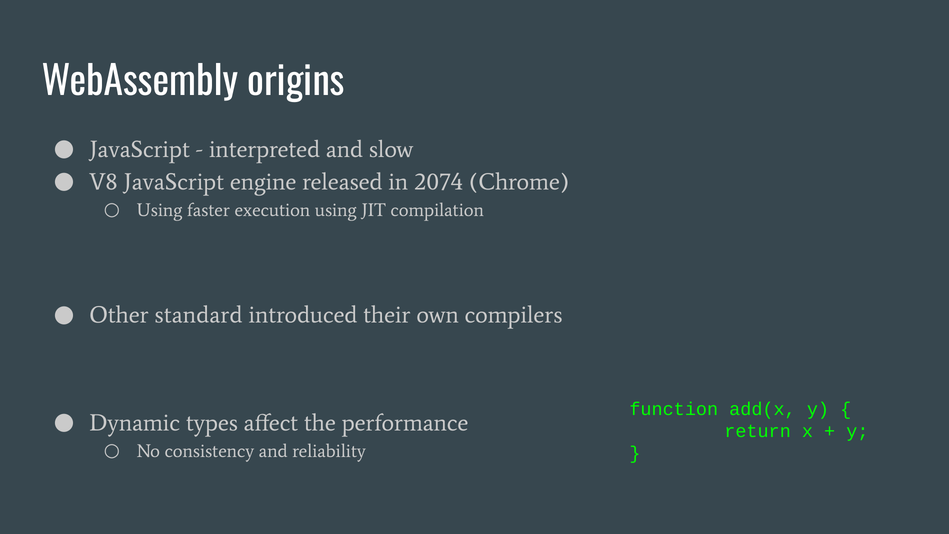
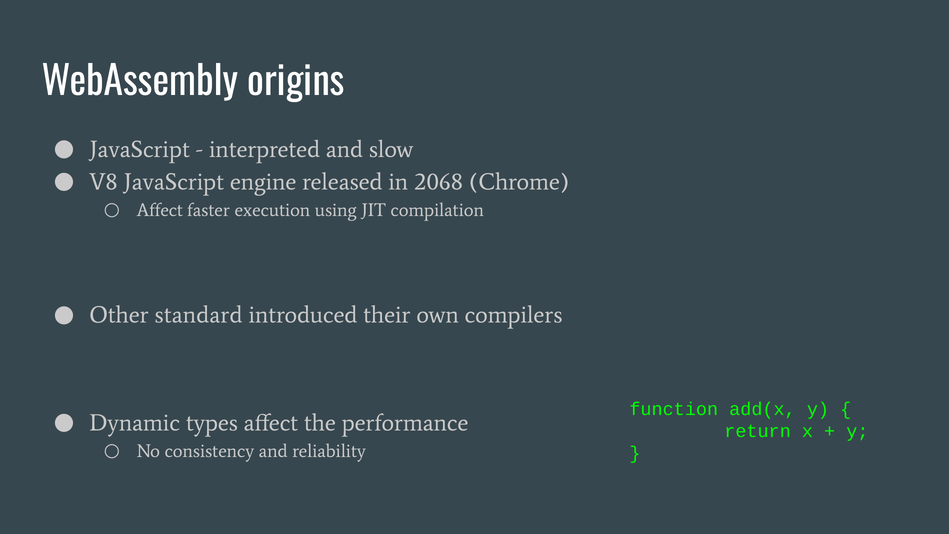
2074: 2074 -> 2068 (439, 182)
Using: Using -> Affect (160, 210)
